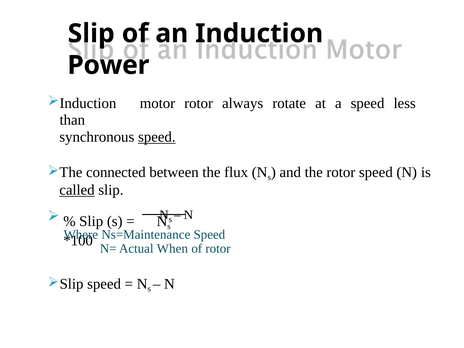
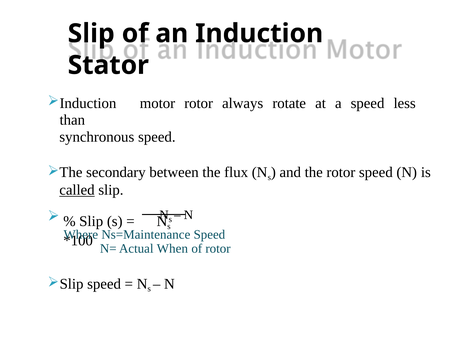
Power: Power -> Stator (108, 65)
speed underline: present -> none (157, 137)
connected: connected -> secondary (116, 172)
